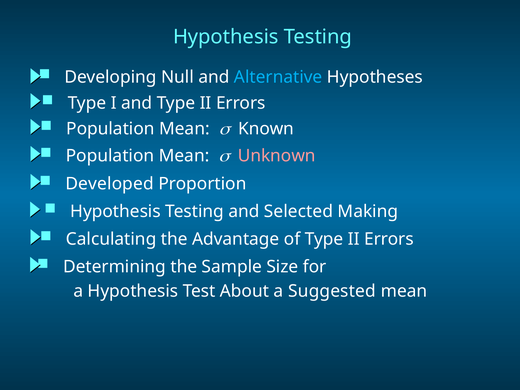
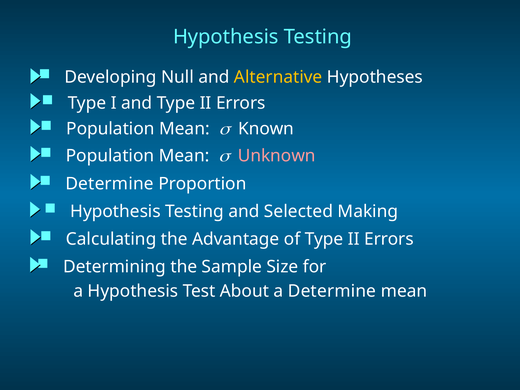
Alternative colour: light blue -> yellow (278, 77)
Developed: Developed -> Determine (110, 184)
a Suggested: Suggested -> Determine (332, 291)
